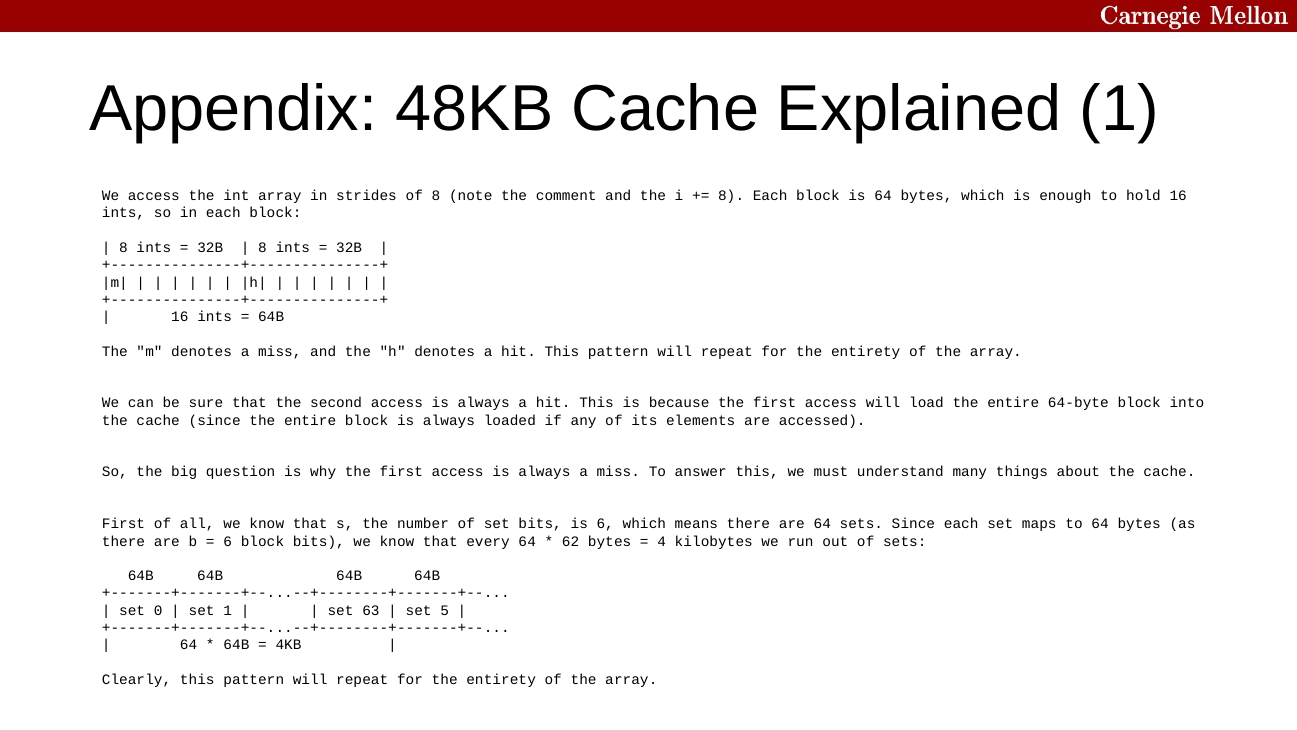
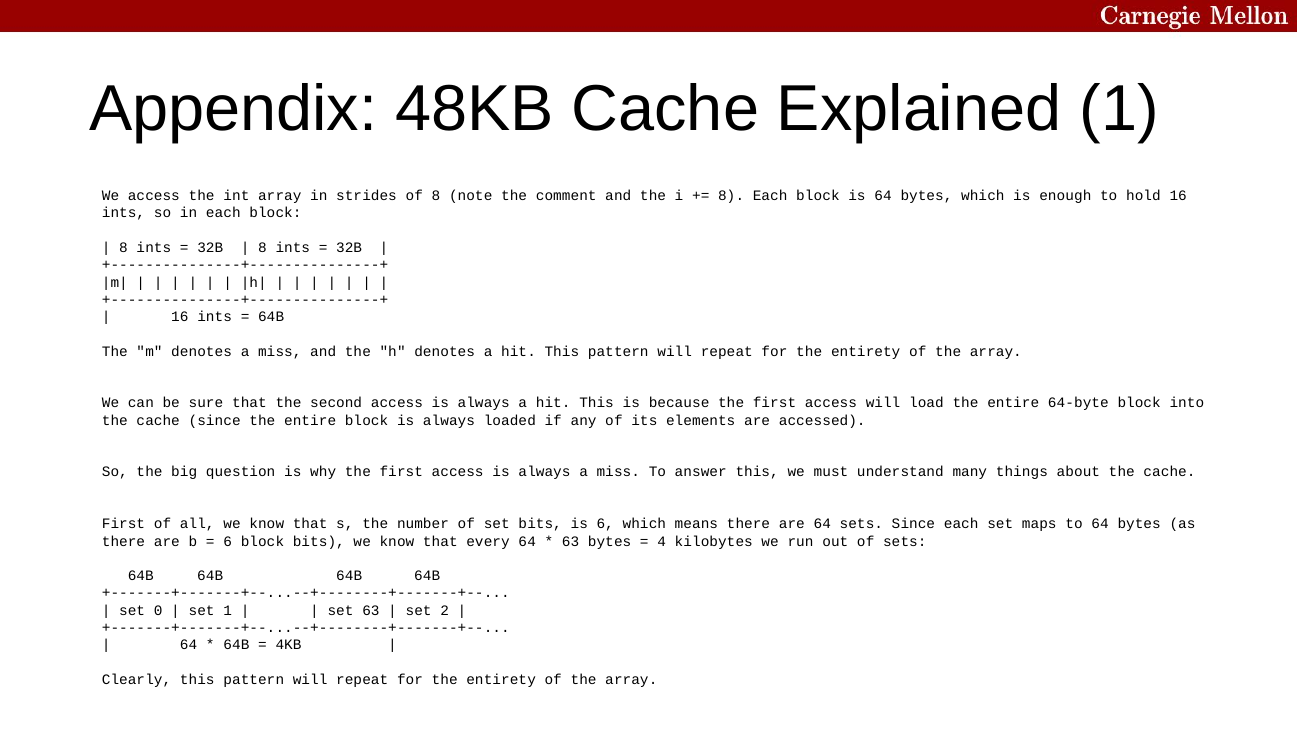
62: 62 -> 63 (570, 541)
5: 5 -> 2 (445, 610)
